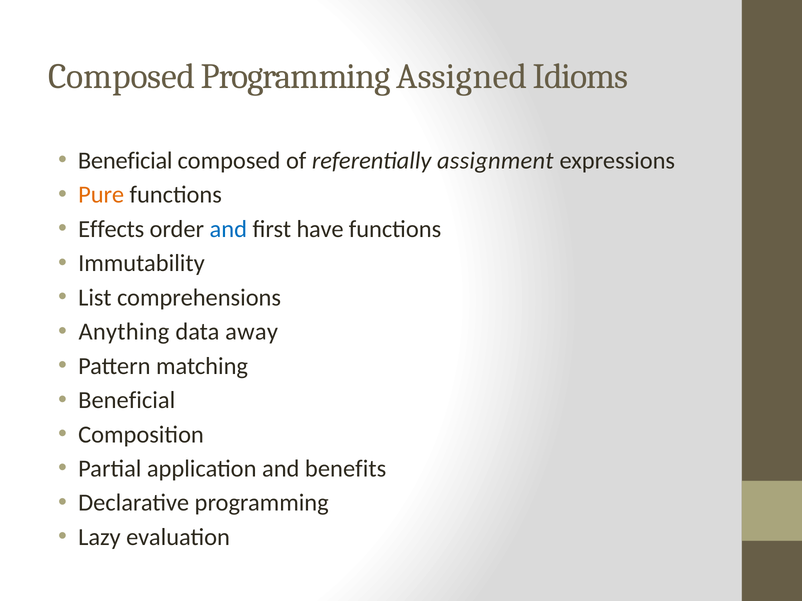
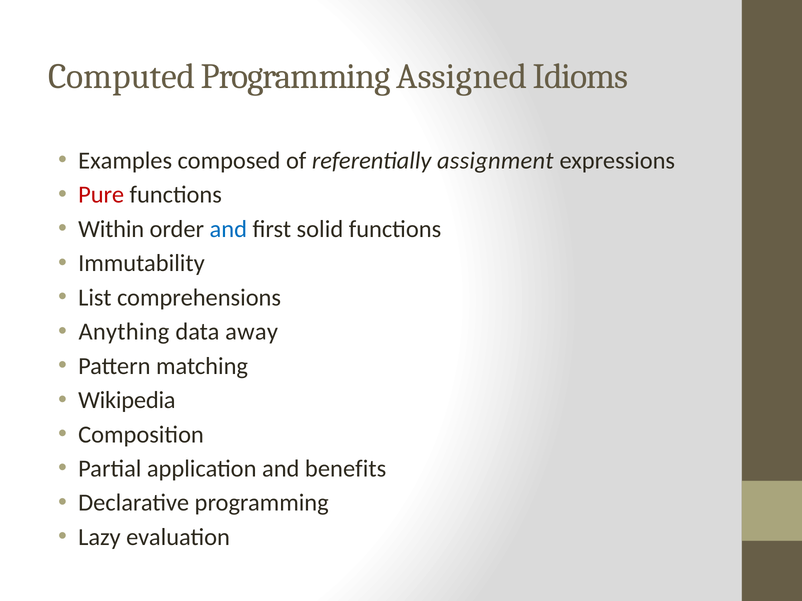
Composed: Composed -> Computed (122, 77)
Beneficial: Beneficial -> Examples (125, 161)
Pure colour: orange -> red (101, 195)
Effects: Effects -> Within (111, 229)
have: have -> solid (320, 229)
Beneficial: Beneficial -> Wikipedia (127, 401)
